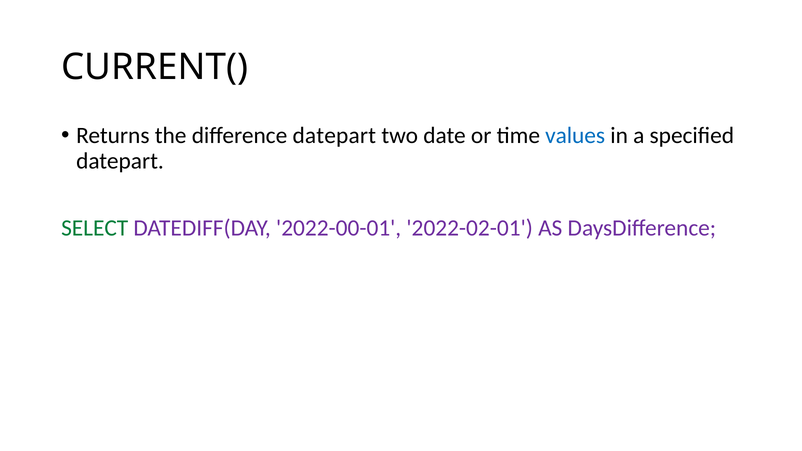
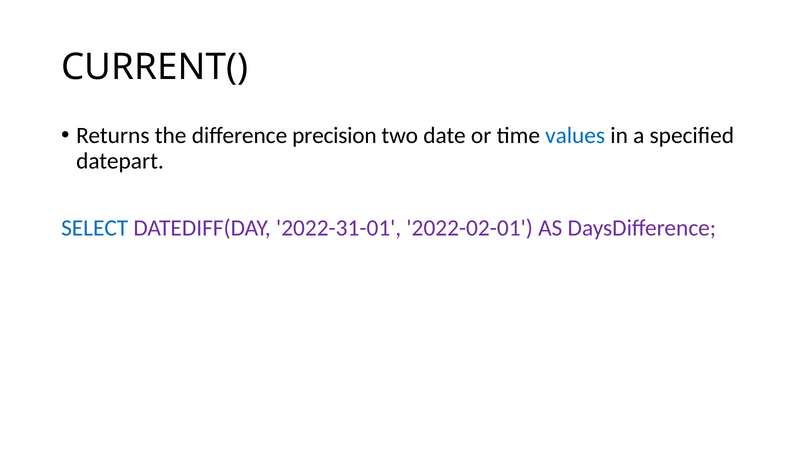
difference datepart: datepart -> precision (334, 136)
SELECT colour: green -> blue (95, 228)
2022-00-01: 2022-00-01 -> 2022-31-01 (339, 228)
